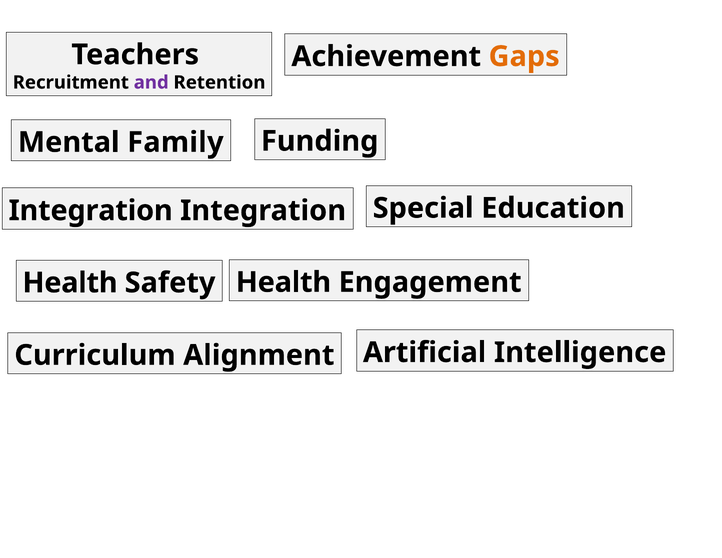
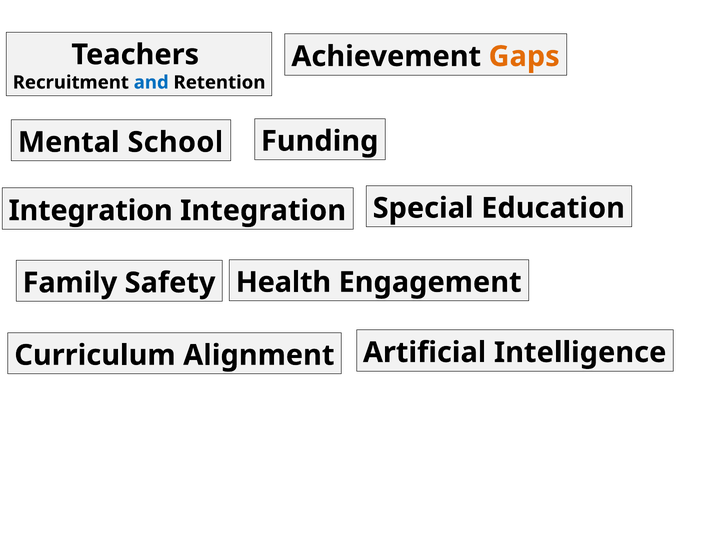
and colour: purple -> blue (151, 82)
Family: Family -> School (175, 142)
Health: Health -> Family (70, 283)
